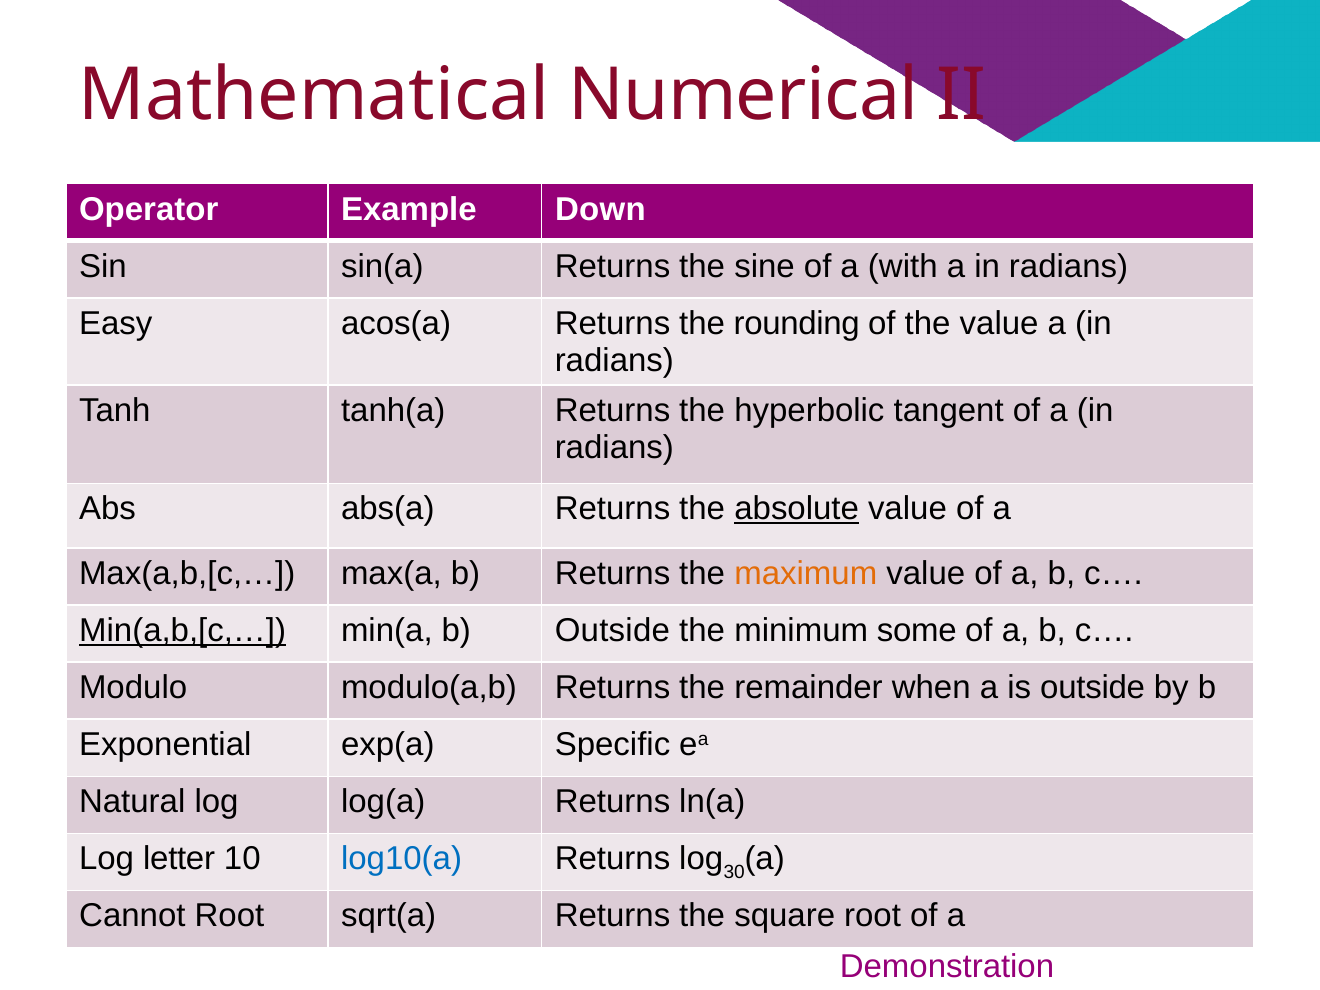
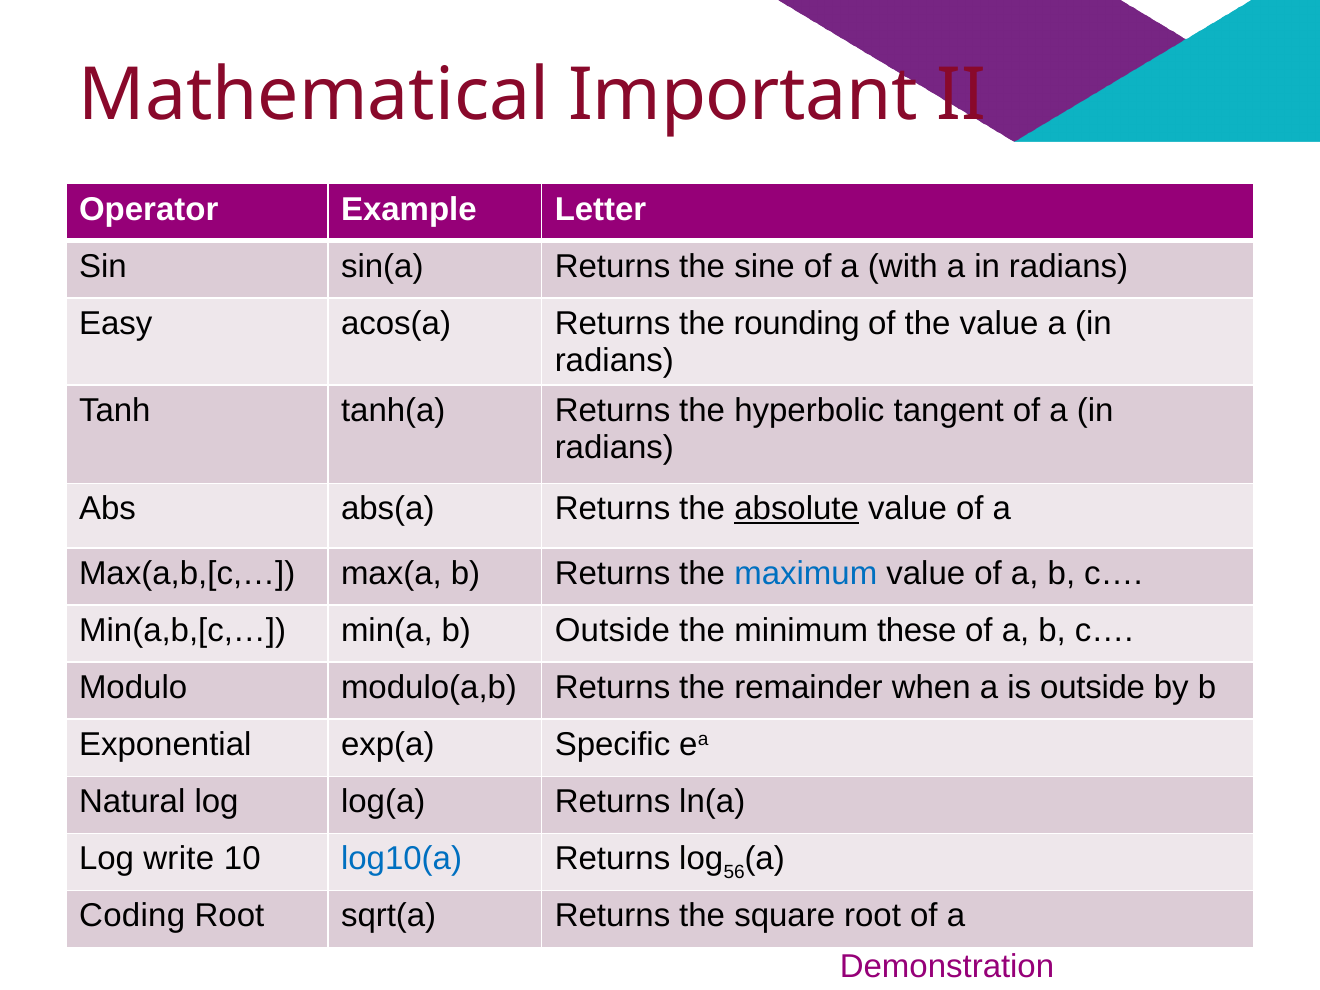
Numerical: Numerical -> Important (743, 95)
Down: Down -> Letter (601, 209)
maximum colour: orange -> blue (806, 574)
Min(a,b,[c,… underline: present -> none (183, 631)
some: some -> these (917, 631)
letter: letter -> write (179, 859)
30: 30 -> 56 (734, 872)
Cannot: Cannot -> Coding (132, 916)
